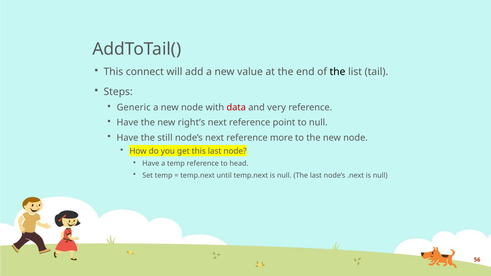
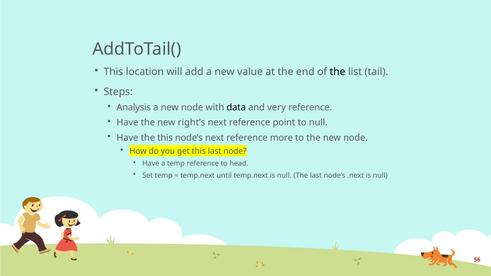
connect: connect -> location (145, 72)
Generic: Generic -> Analysis (134, 108)
data colour: red -> black (236, 108)
the still: still -> this (165, 138)
